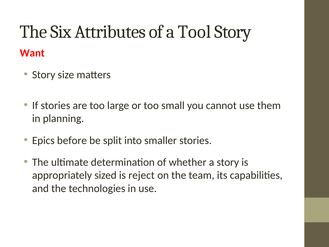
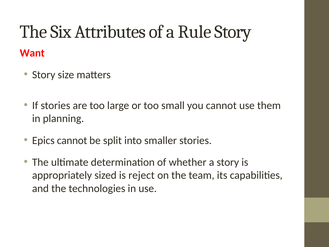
Tool: Tool -> Rule (195, 32)
Epics before: before -> cannot (72, 140)
